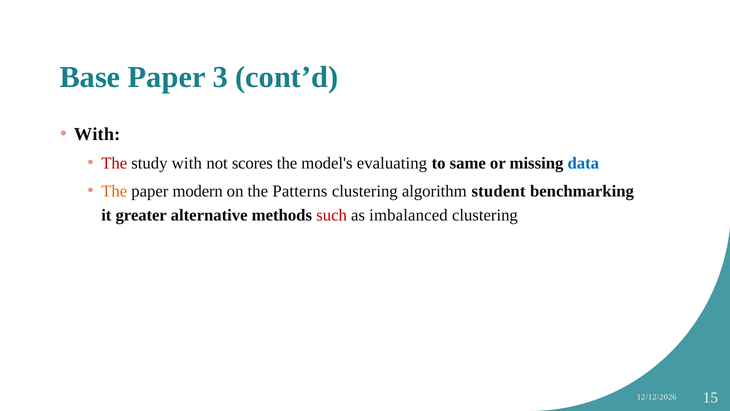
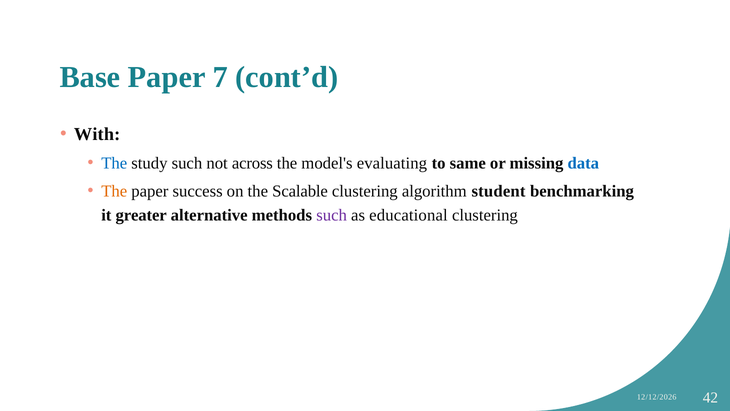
3: 3 -> 7 (220, 77)
The colour: red -> blue (114, 163)
study with: with -> such (187, 163)
scores: scores -> across (252, 163)
modern: modern -> success (198, 191)
Patterns: Patterns -> Scalable (300, 191)
such colour: red -> purple (332, 215)
imbalanced: imbalanced -> educational (408, 215)
15: 15 -> 42 (710, 397)
